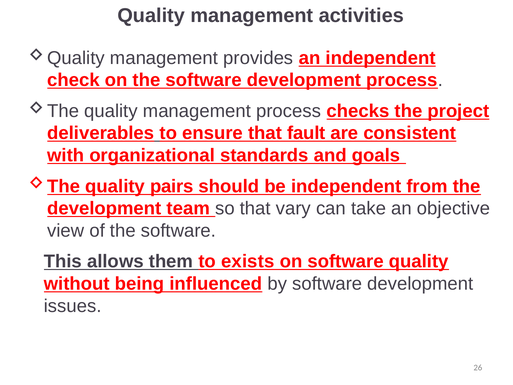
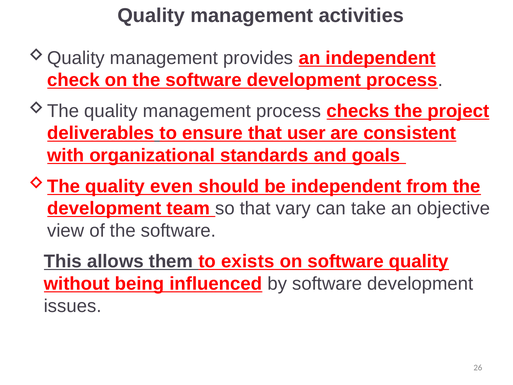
fault: fault -> user (306, 133)
pairs: pairs -> even (172, 186)
